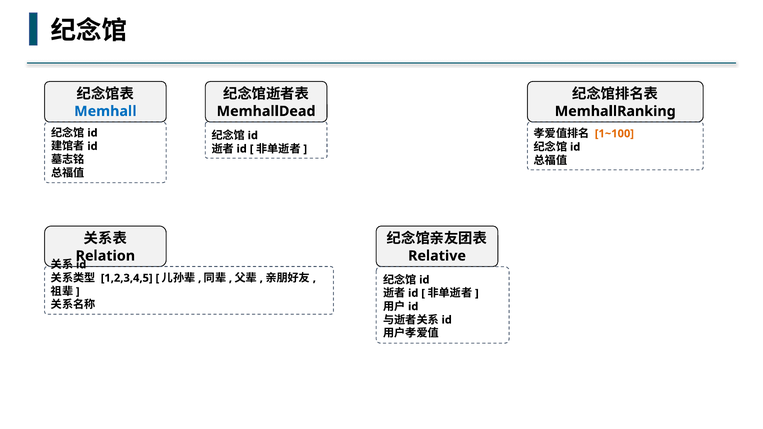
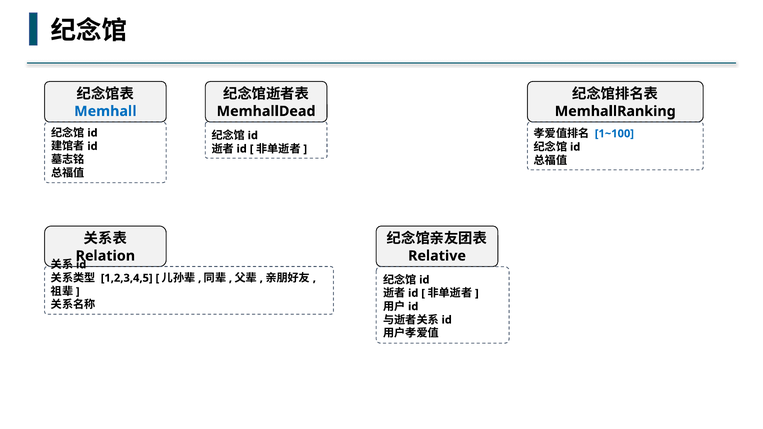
1~100 colour: orange -> blue (614, 134)
